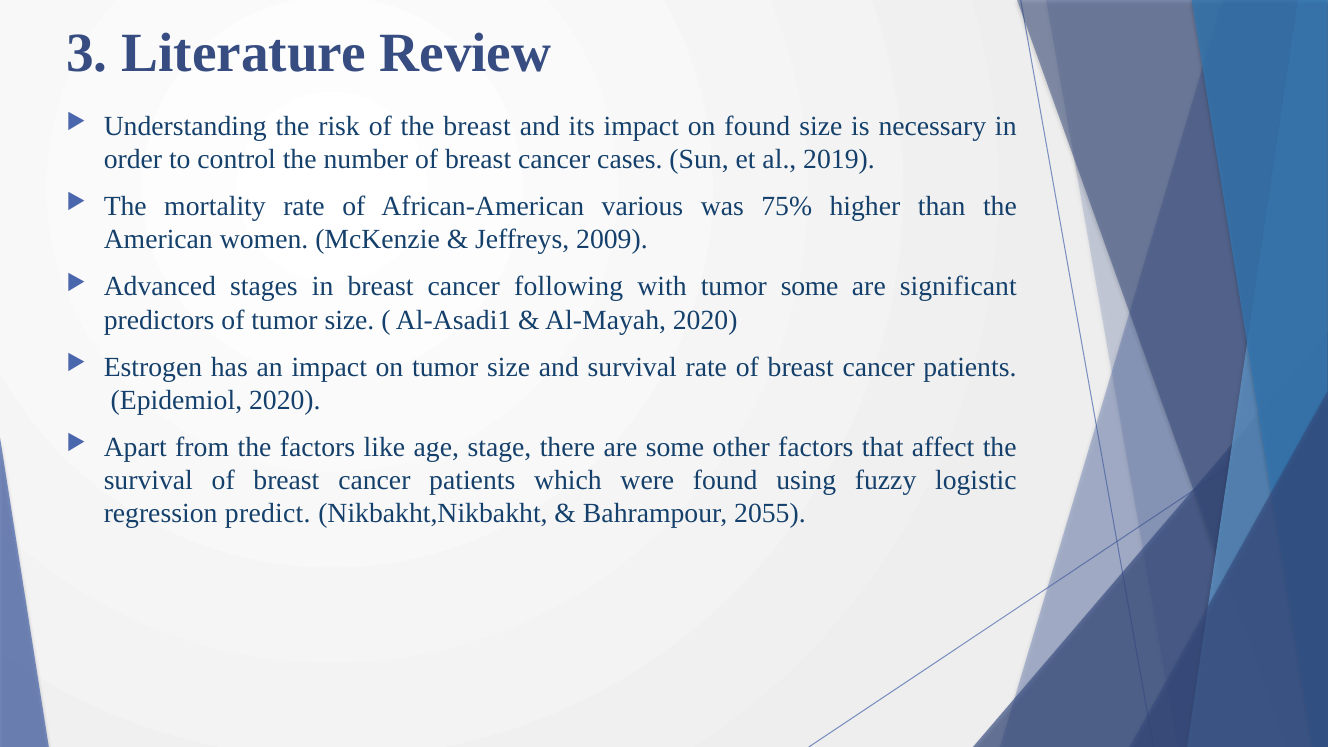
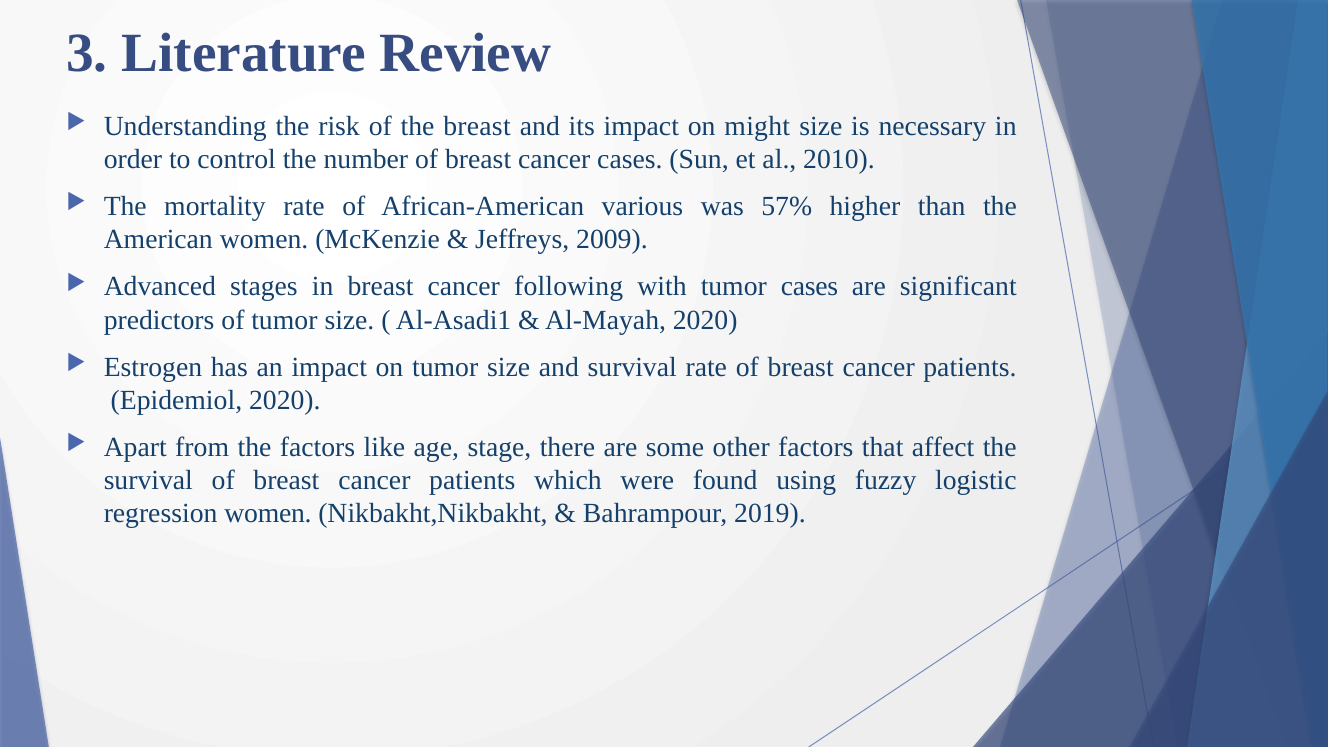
on found: found -> might (757, 126)
2019: 2019 -> 2010 (839, 159)
75%: 75% -> 57% (787, 206)
tumor some: some -> cases (810, 287)
regression predict: predict -> women (268, 514)
2055: 2055 -> 2019 (770, 514)
